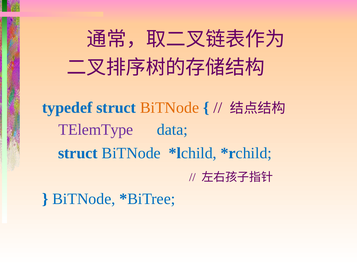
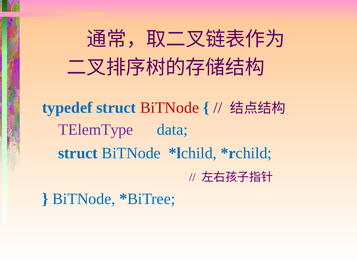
BiTNode colour: orange -> red (170, 108)
